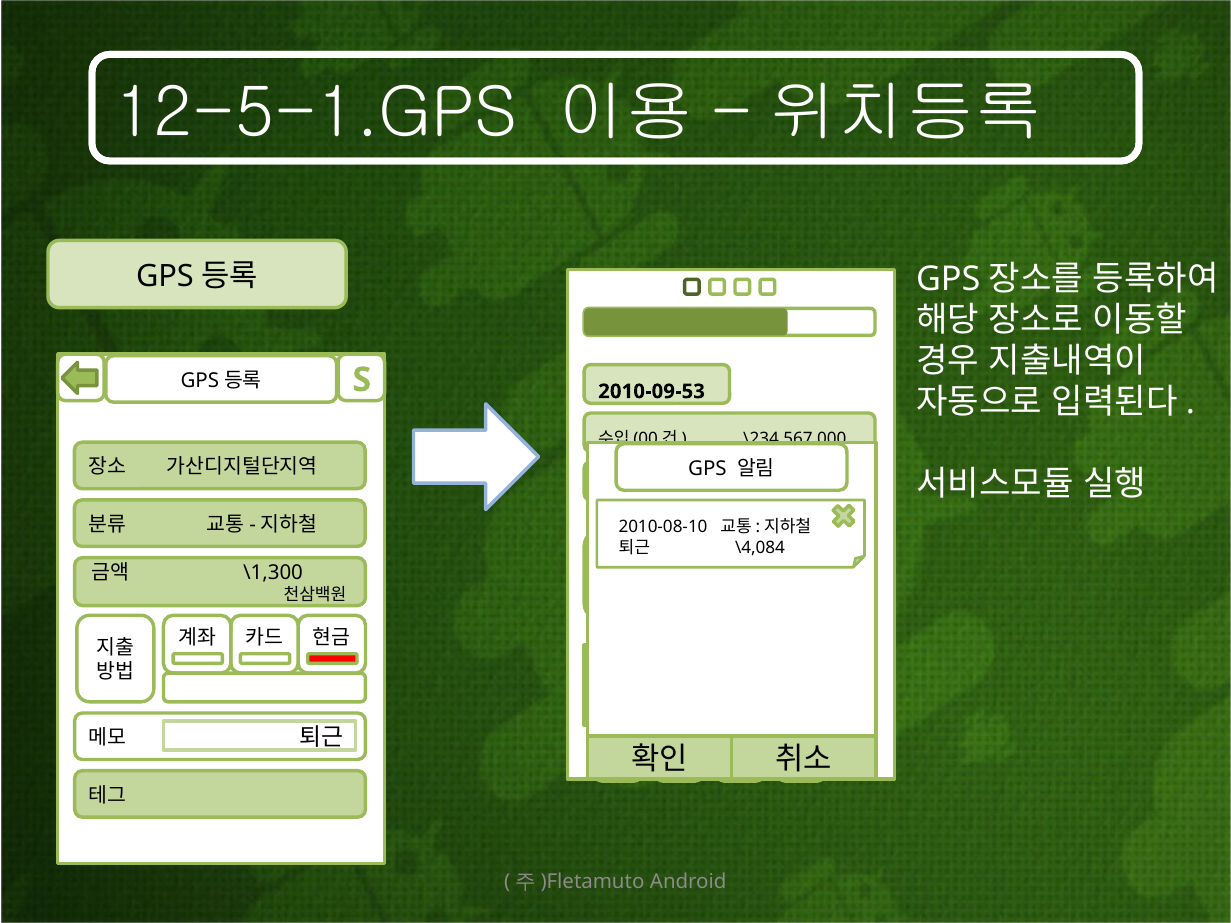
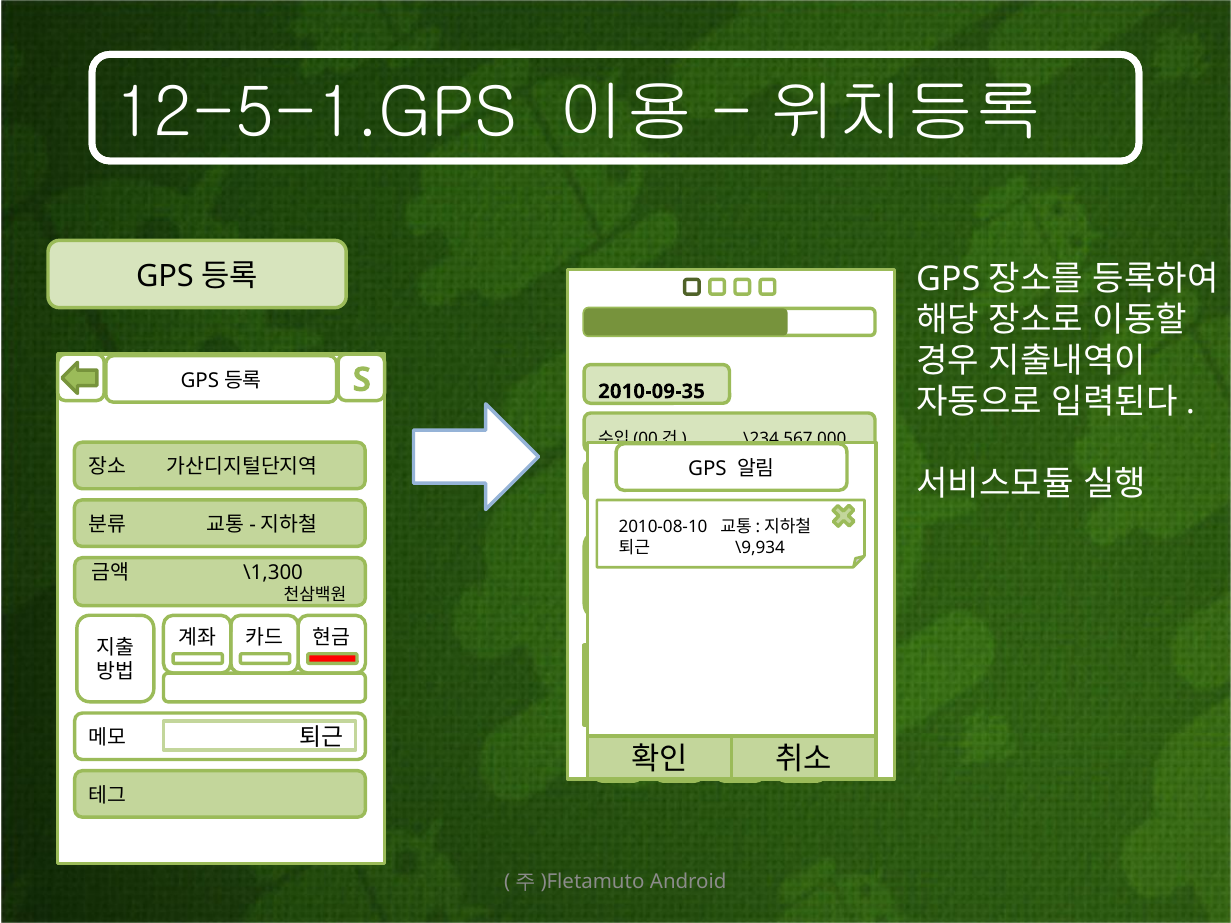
2010-09-53: 2010-09-53 -> 2010-09-35 (652, 392)
\4,084: \4,084 -> \9,934 (760, 548)
